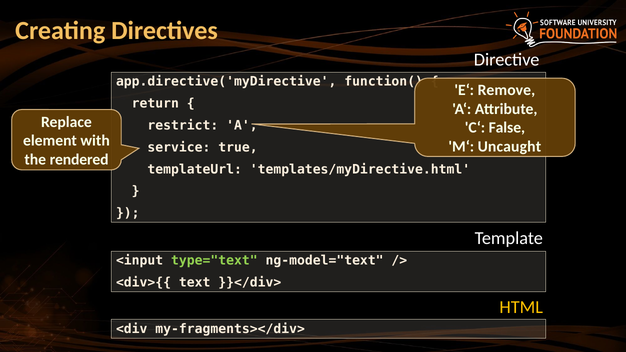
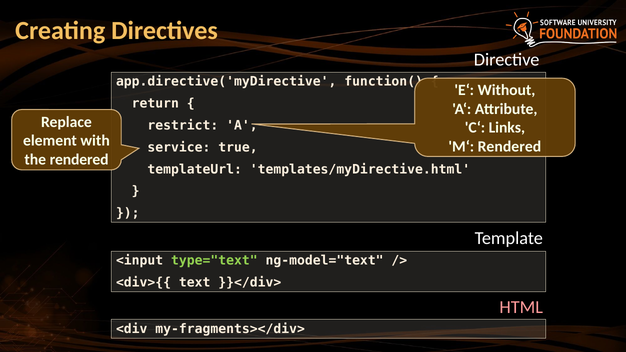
Remove: Remove -> Without (506, 90)
False: False -> Links (507, 128)
M‘ Uncaught: Uncaught -> Rendered (509, 147)
HTML colour: yellow -> pink (521, 308)
